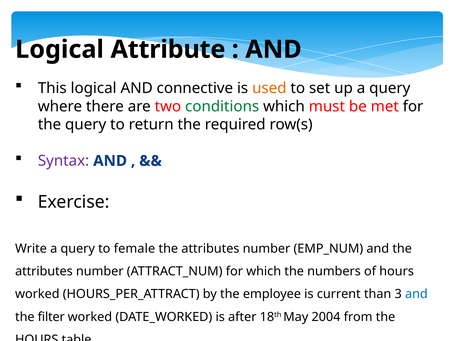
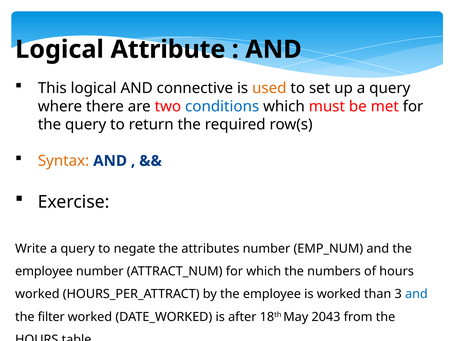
conditions colour: green -> blue (222, 106)
Syntax colour: purple -> orange (64, 161)
female: female -> negate (134, 248)
attributes: attributes -> employee (44, 271)
is current: current -> worked (339, 294)
2004: 2004 -> 2043 (326, 316)
